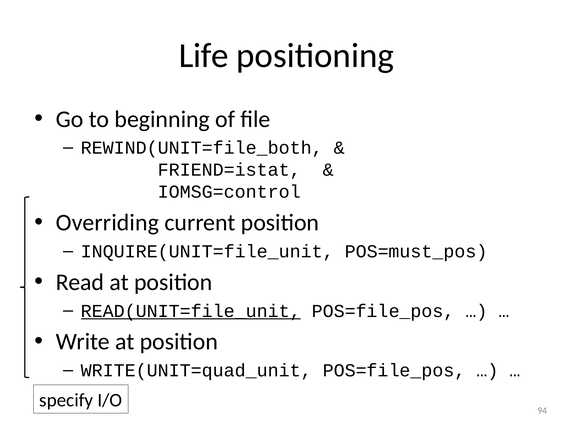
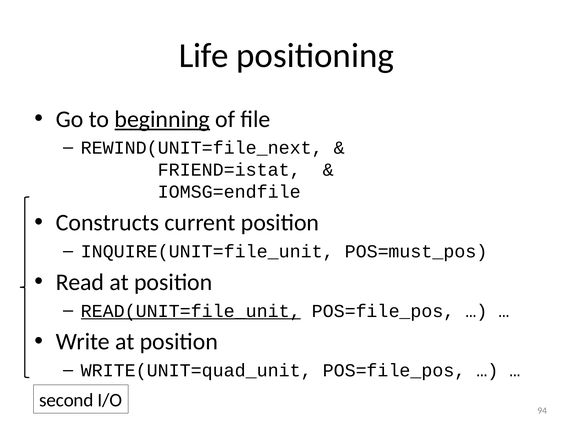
beginning underline: none -> present (162, 119)
REWIND(UNIT=file_both: REWIND(UNIT=file_both -> REWIND(UNIT=file_next (202, 148)
IOMSG=control: IOMSG=control -> IOMSG=endfile (229, 192)
Overriding: Overriding -> Constructs (107, 223)
specify: specify -> second (66, 400)
